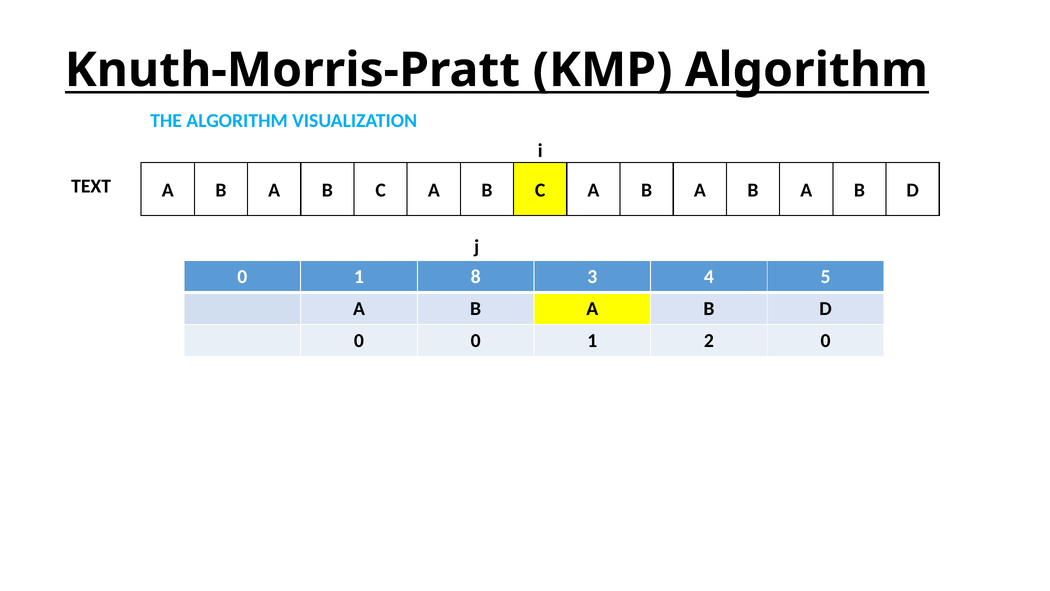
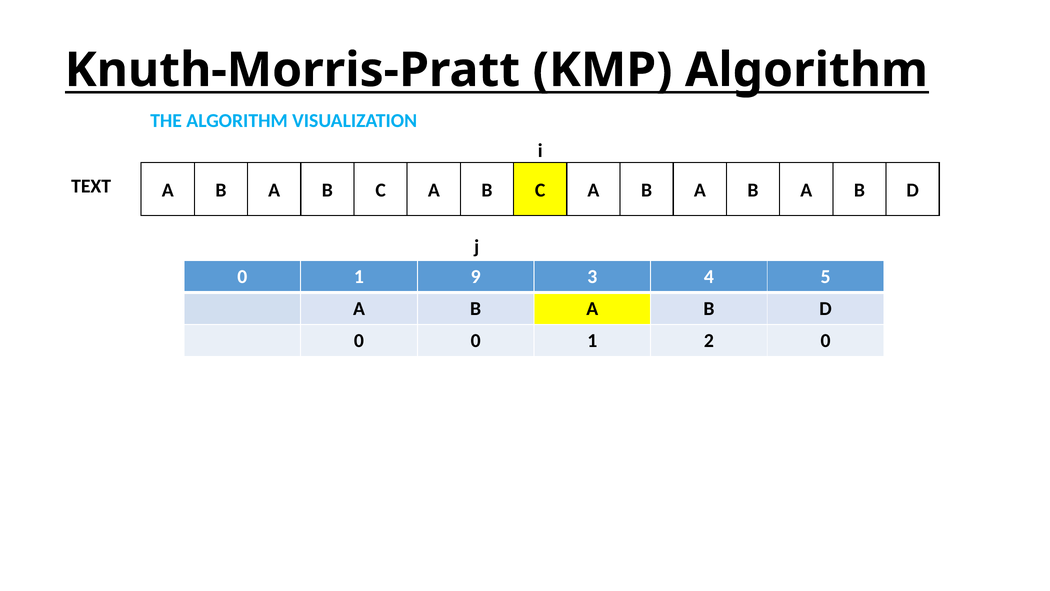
8: 8 -> 9 (476, 277)
